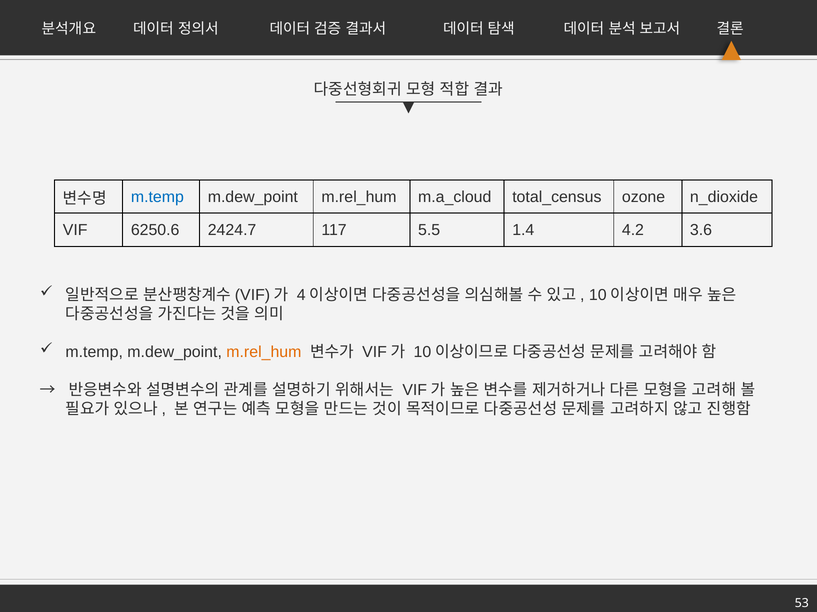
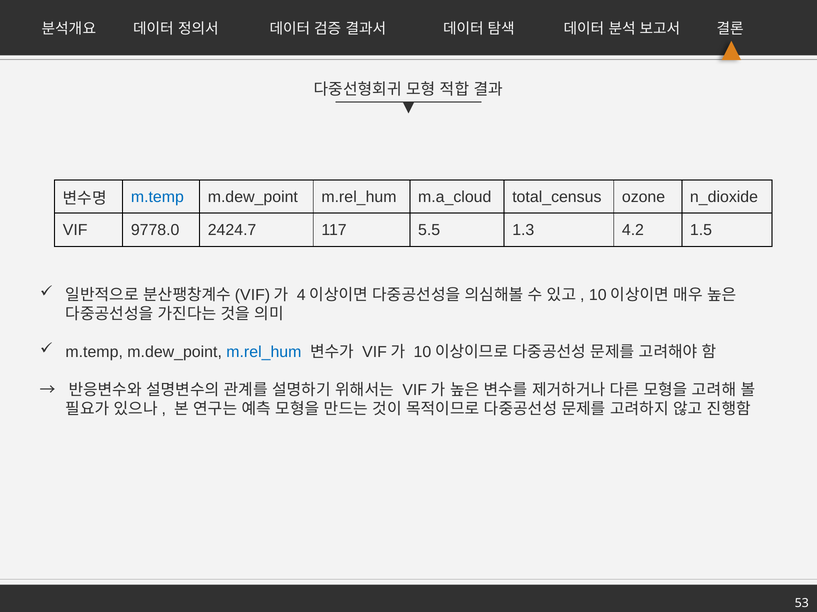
6250.6: 6250.6 -> 9778.0 (155, 230)
1.4: 1.4 -> 1.3 (523, 230)
3.6: 3.6 -> 1.5 (701, 230)
m.rel_hum colour: orange -> blue (264, 353)
